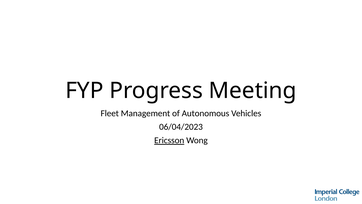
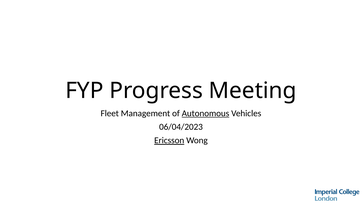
Autonomous underline: none -> present (206, 113)
